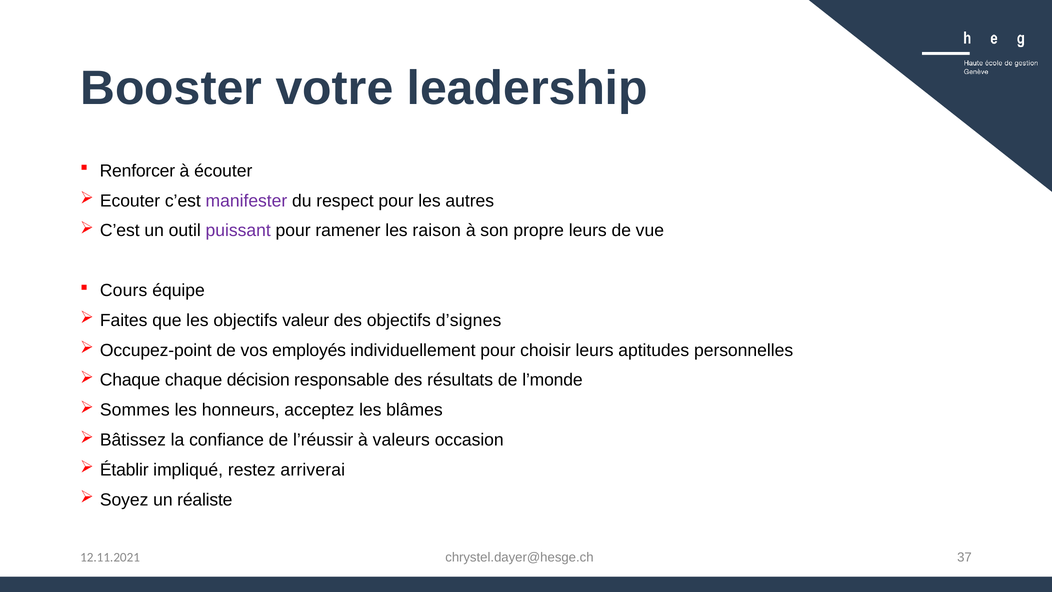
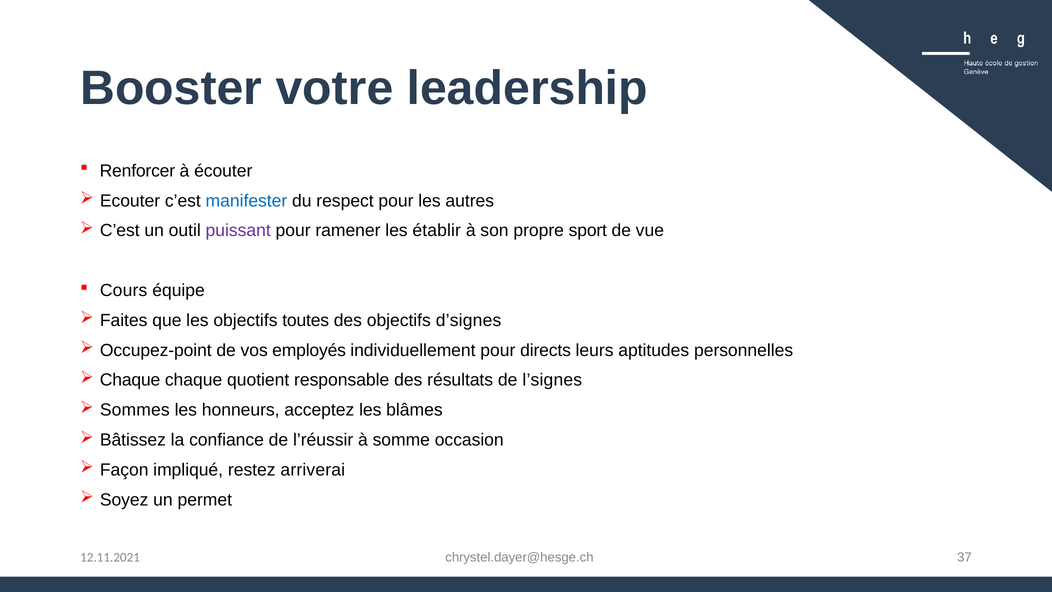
manifester colour: purple -> blue (246, 201)
raison: raison -> établir (437, 231)
propre leurs: leurs -> sport (588, 231)
valeur: valeur -> toutes (306, 320)
choisir: choisir -> directs (546, 350)
décision: décision -> quotient (258, 380)
l’monde: l’monde -> l’signes (552, 380)
valeurs: valeurs -> somme (401, 440)
Établir: Établir -> Façon (124, 470)
réaliste: réaliste -> permet (205, 500)
